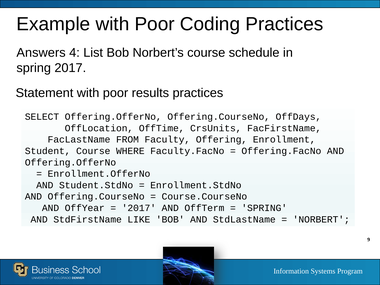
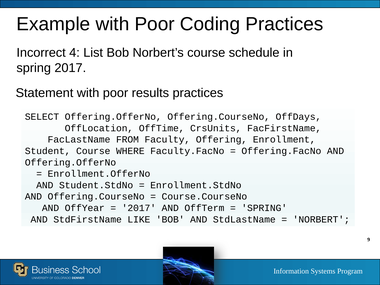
Answers: Answers -> Incorrect (41, 53)
